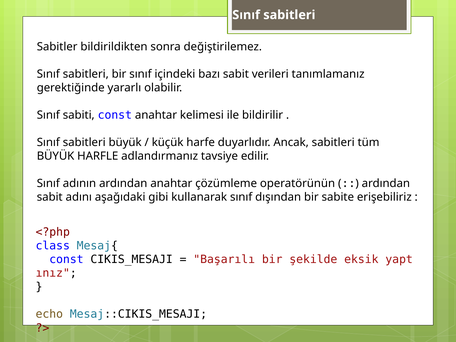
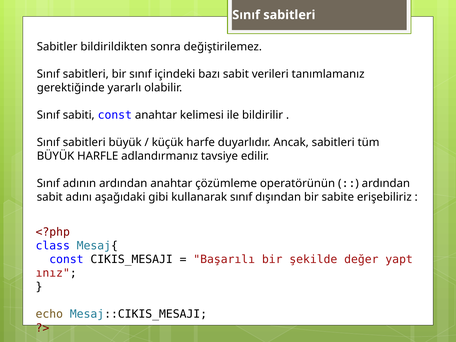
eksik: eksik -> değer (361, 260)
